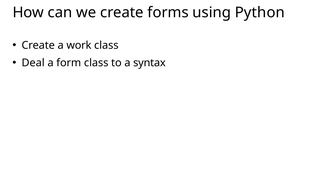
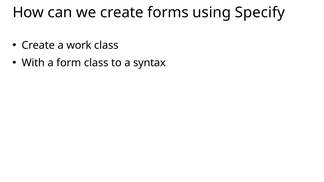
Python: Python -> Specify (260, 13)
Deal: Deal -> With (33, 63)
